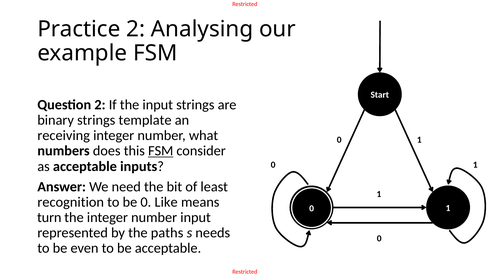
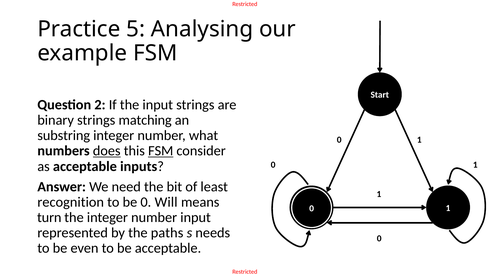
Practice 2: 2 -> 5 (136, 29)
template: template -> matching (145, 120)
receiving: receiving -> substring (64, 136)
does underline: none -> present (107, 151)
Like: Like -> Will (166, 203)
